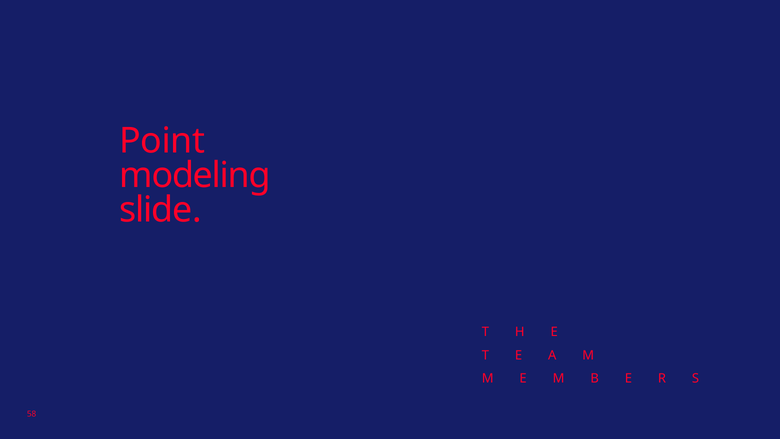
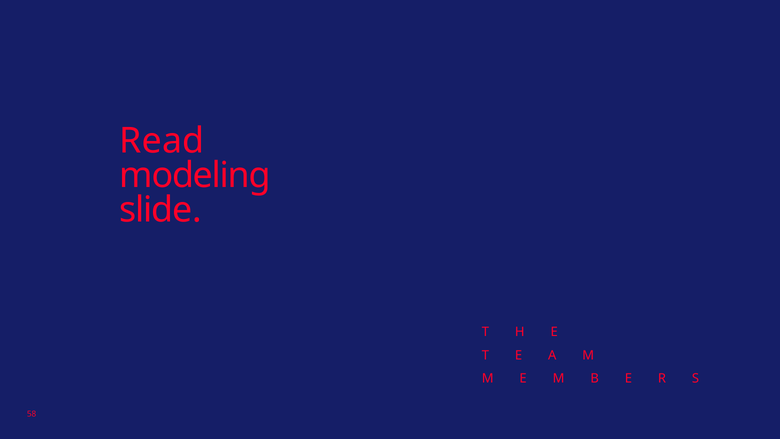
Point: Point -> Read (162, 141)
